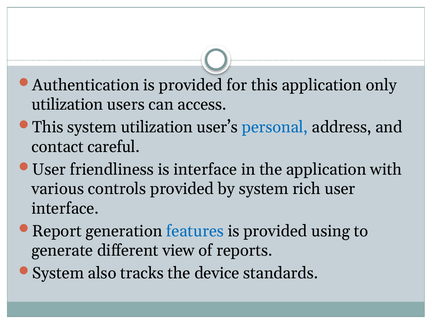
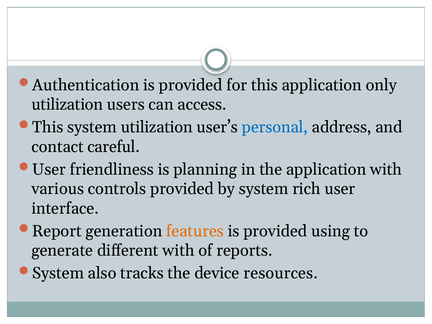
is interface: interface -> planning (205, 169)
features colour: blue -> orange (195, 231)
different view: view -> with (178, 251)
standards: standards -> resources (281, 273)
